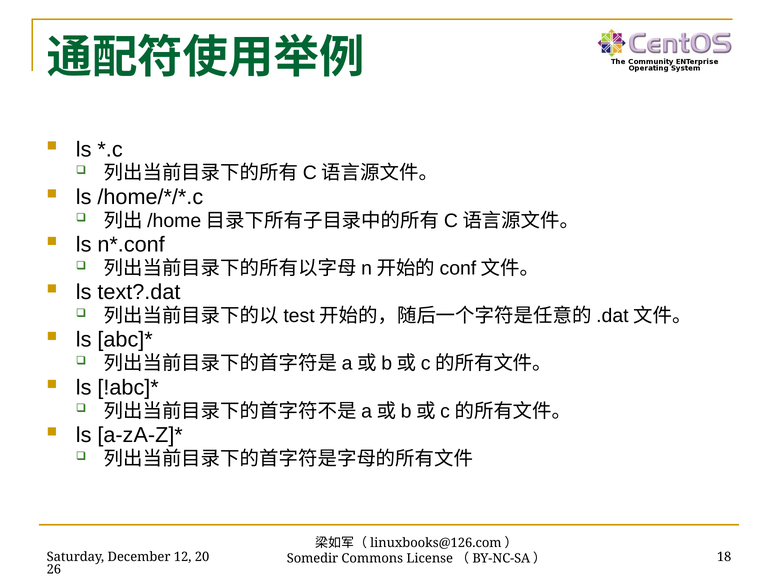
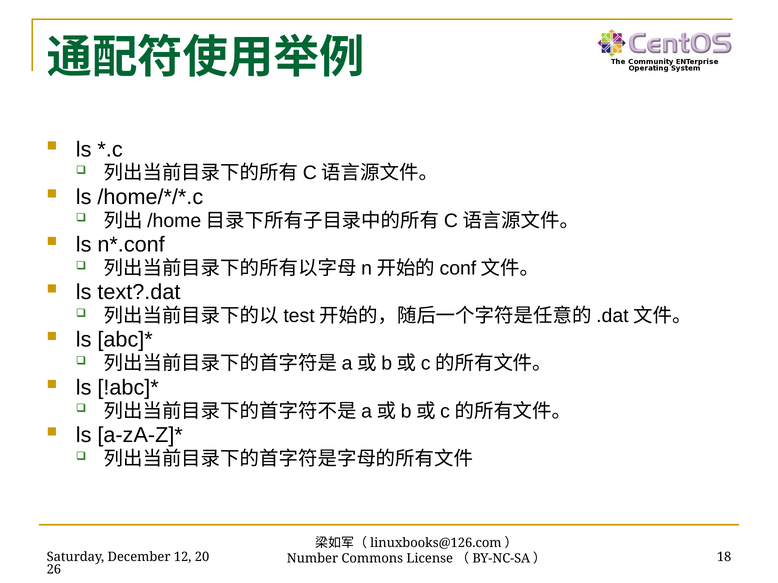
Somedir: Somedir -> Number (312, 559)
